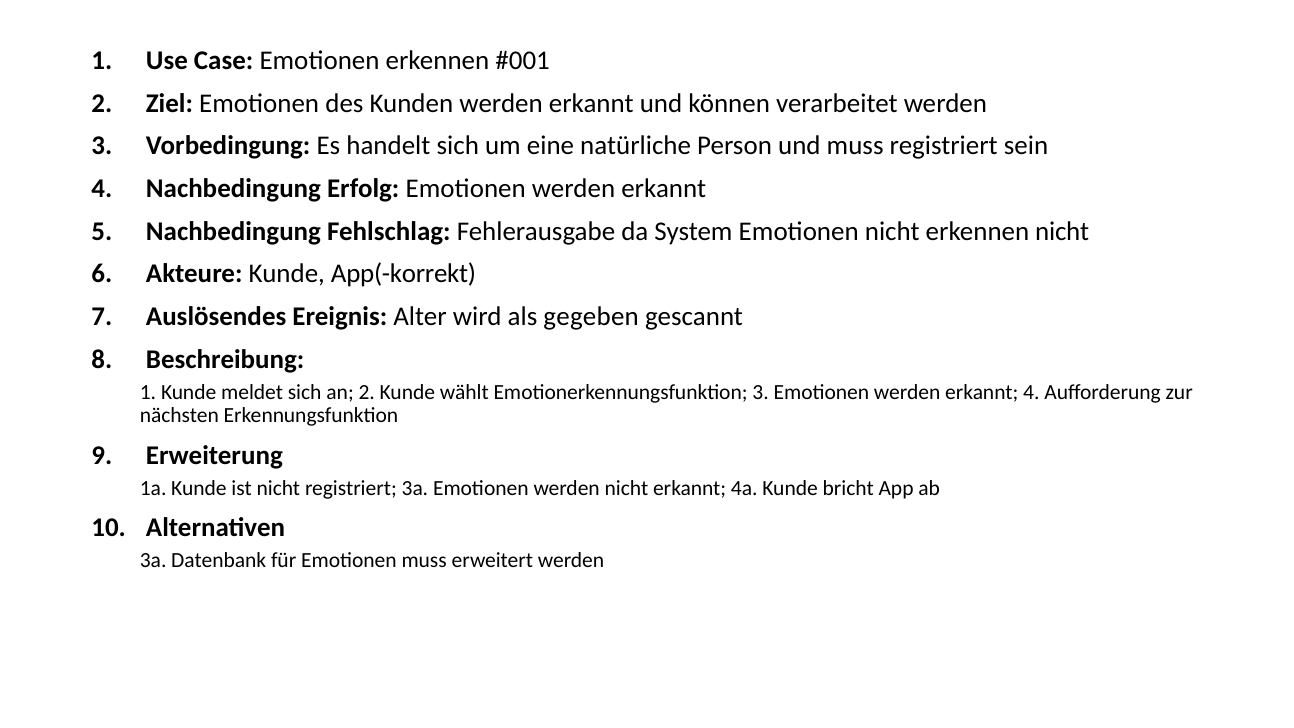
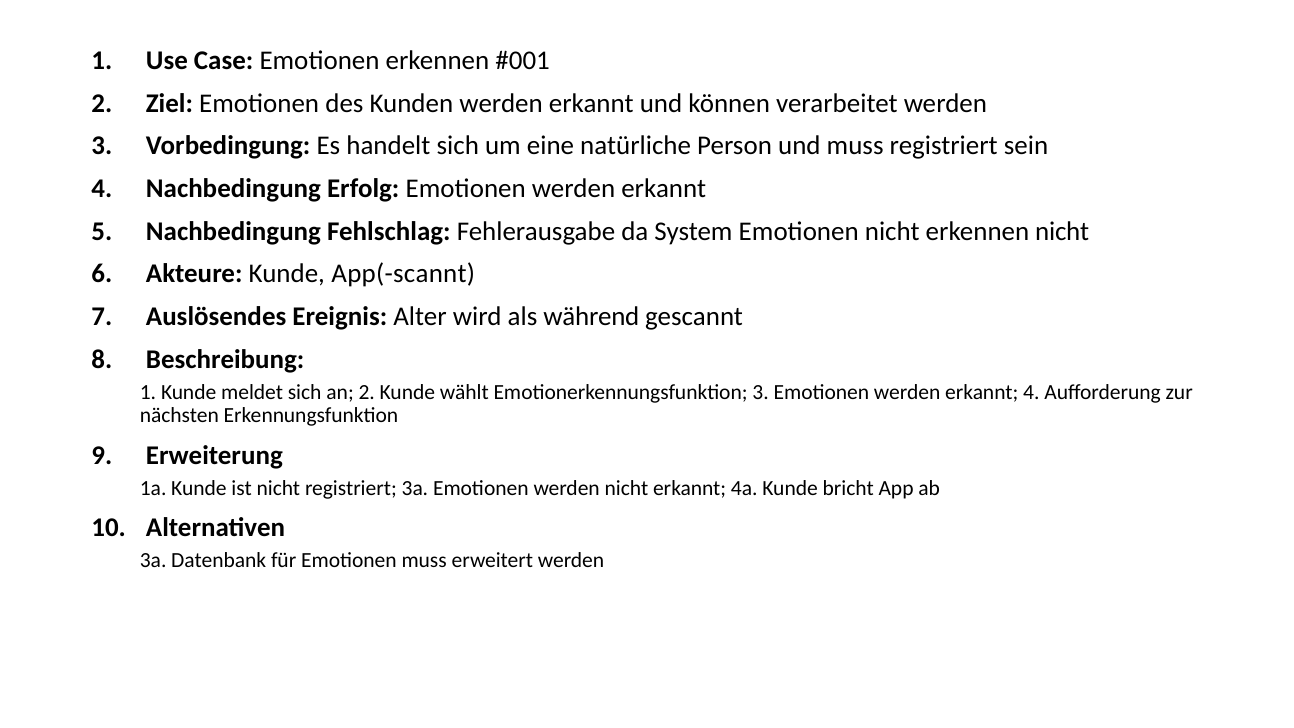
App(-korrekt: App(-korrekt -> App(-scannt (403, 274)
gegeben: gegeben -> während (591, 317)
